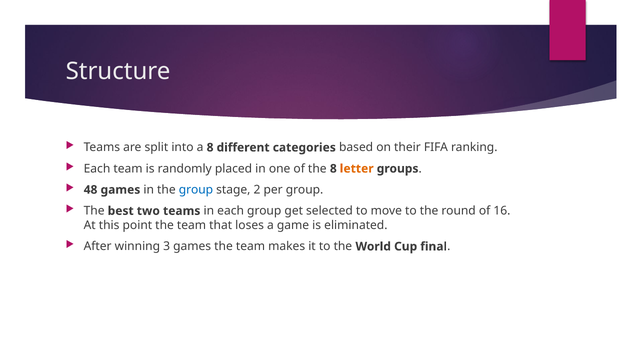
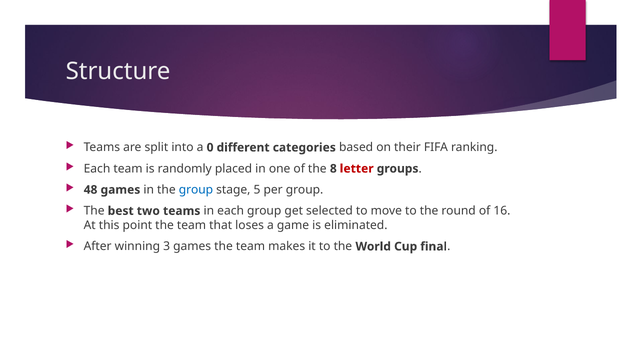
a 8: 8 -> 0 (210, 148)
letter colour: orange -> red (357, 169)
2: 2 -> 5 (257, 190)
